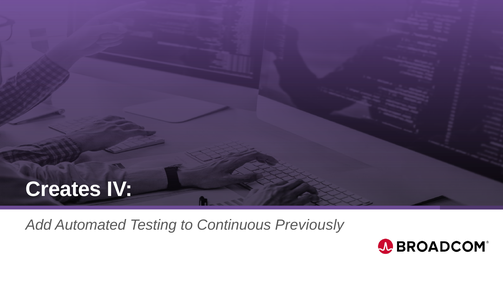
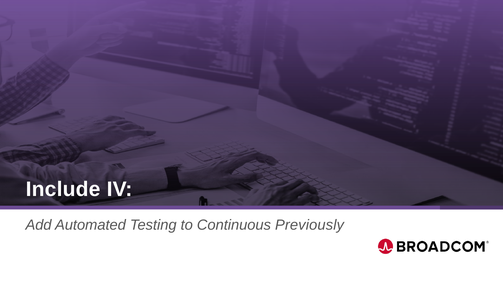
Creates: Creates -> Include (63, 189)
